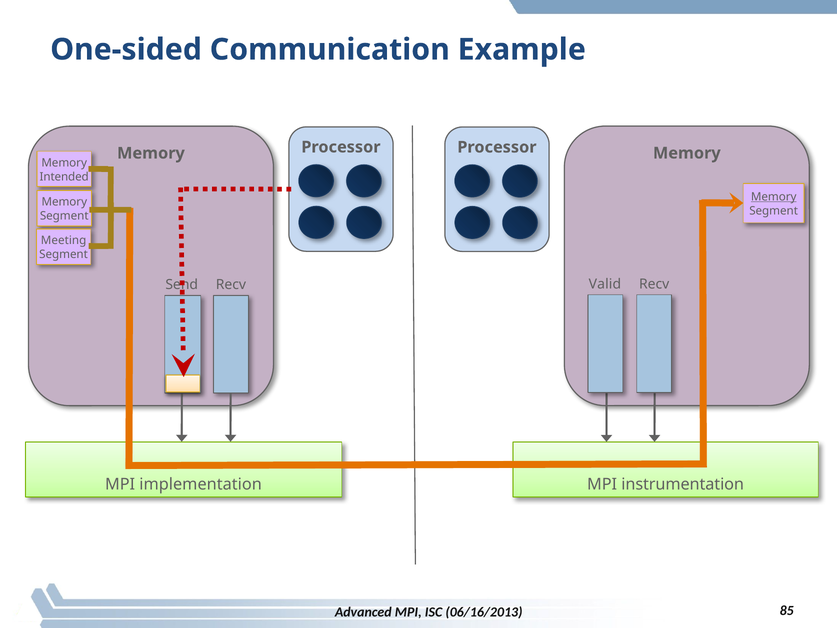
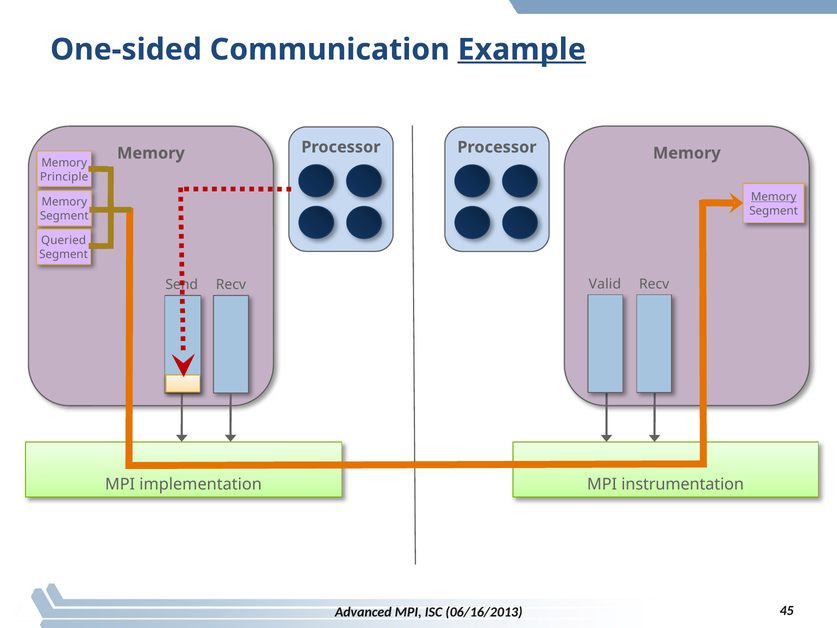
Example underline: none -> present (522, 50)
Intended: Intended -> Principle (64, 177)
Meeting: Meeting -> Queried (64, 241)
85: 85 -> 45 (787, 610)
